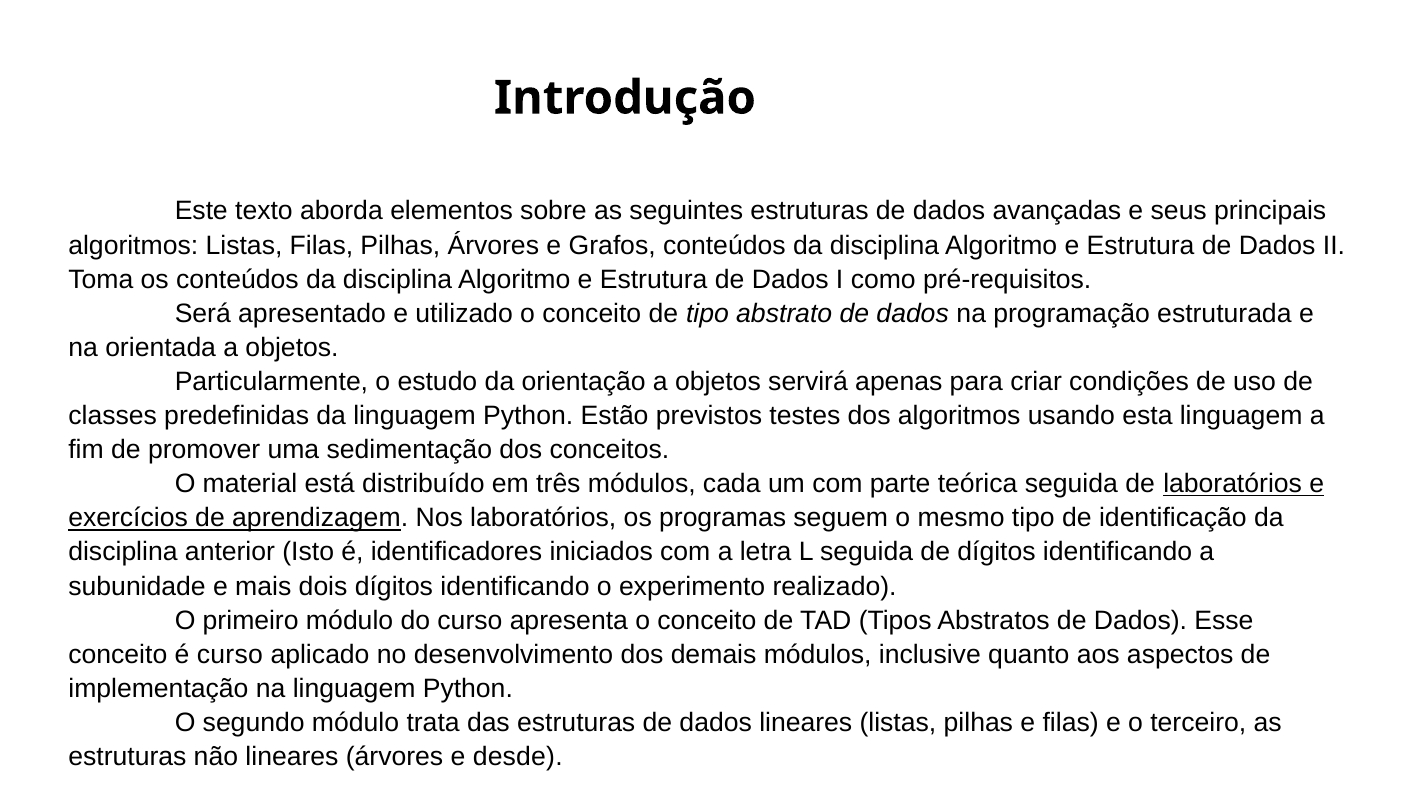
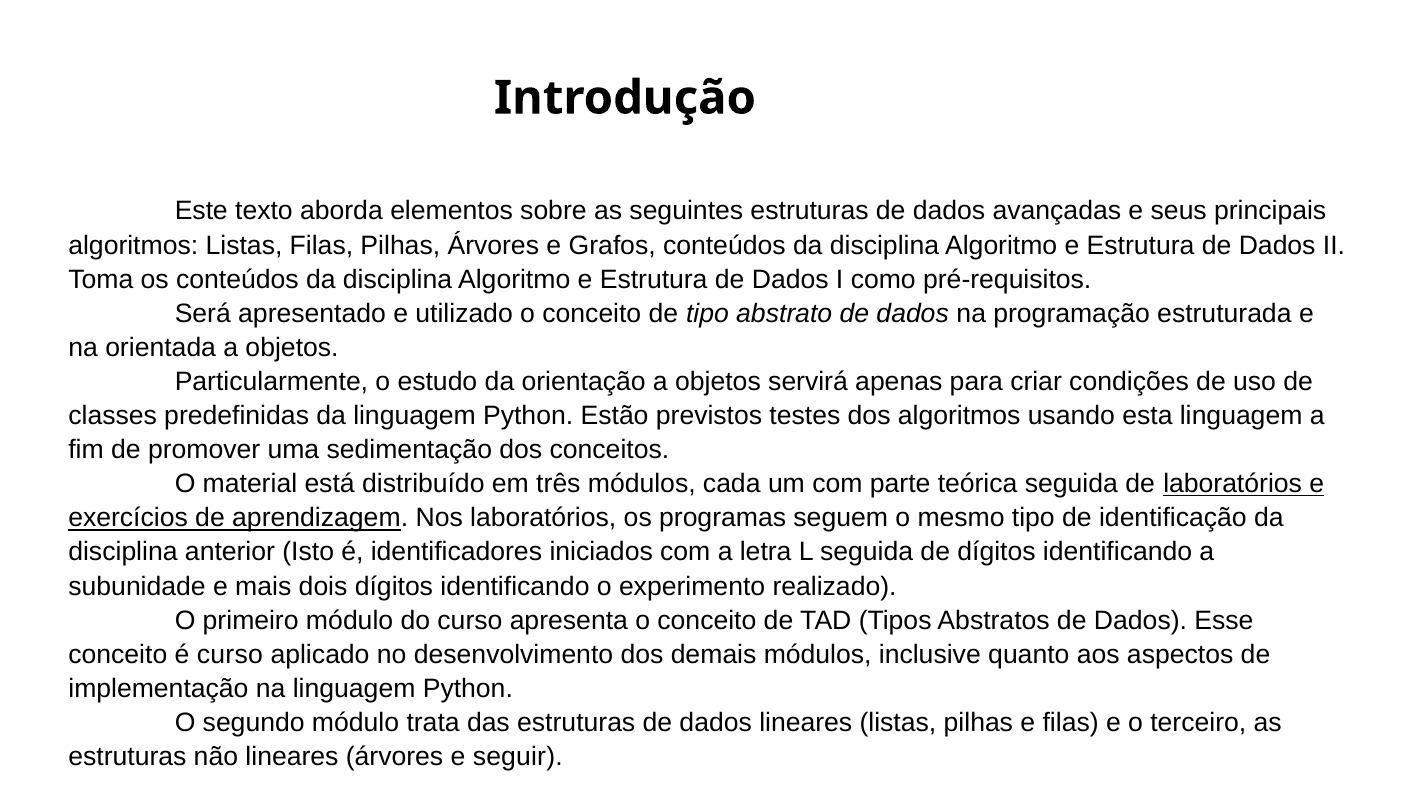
desde: desde -> seguir (518, 757)
